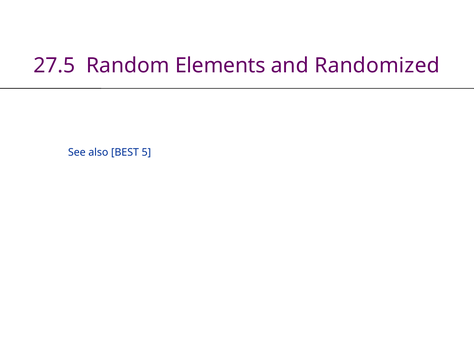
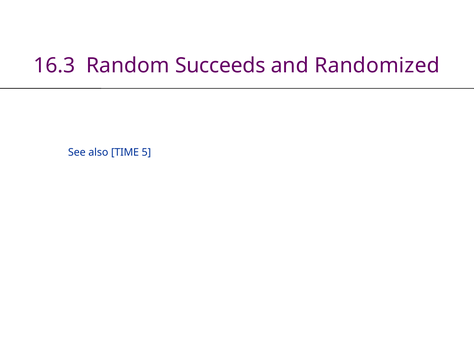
27.5: 27.5 -> 16.3 (54, 66)
Elements: Elements -> Succeeds (220, 66)
BEST: BEST -> TIME (125, 152)
